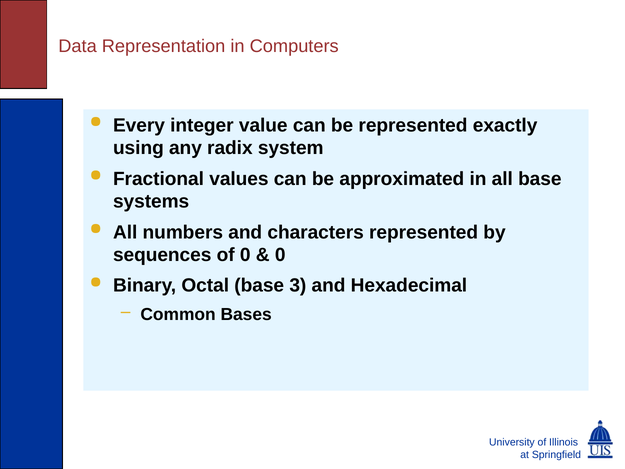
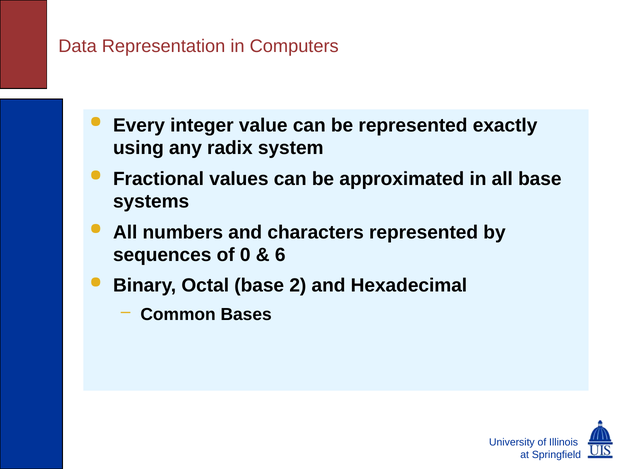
0: 0 -> 6 (280, 255)
3: 3 -> 2 (298, 286)
